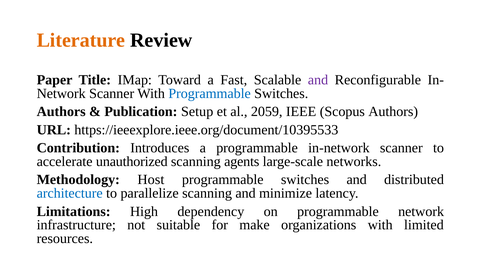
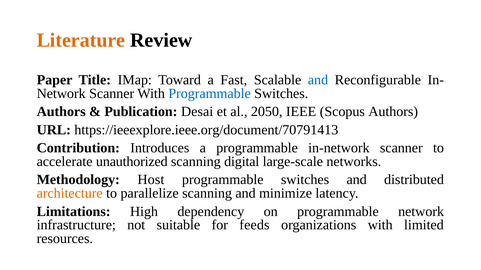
and colour: purple -> blue (318, 80)
Setup: Setup -> Desai (197, 112)
2059: 2059 -> 2050 (267, 112)
https://ieeexplore.ieee.org/document/10395533: https://ieeexplore.ieee.org/document/10395533 -> https://ieeexplore.ieee.org/document/70791413 (206, 130)
agents: agents -> digital (242, 162)
architecture colour: blue -> orange (70, 194)
make: make -> feeds (254, 225)
